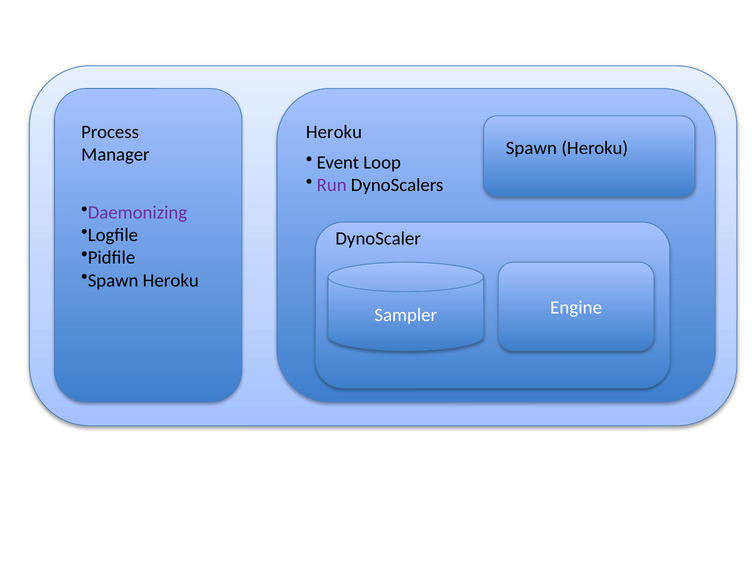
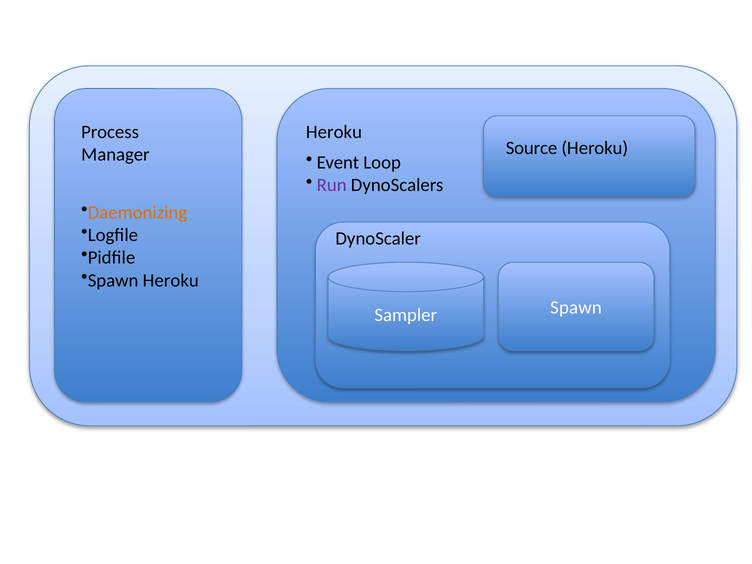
Spawn: Spawn -> Source (531, 148)
Daemonizing colour: purple -> orange (138, 213)
Sampler Engine: Engine -> Spawn (576, 308)
